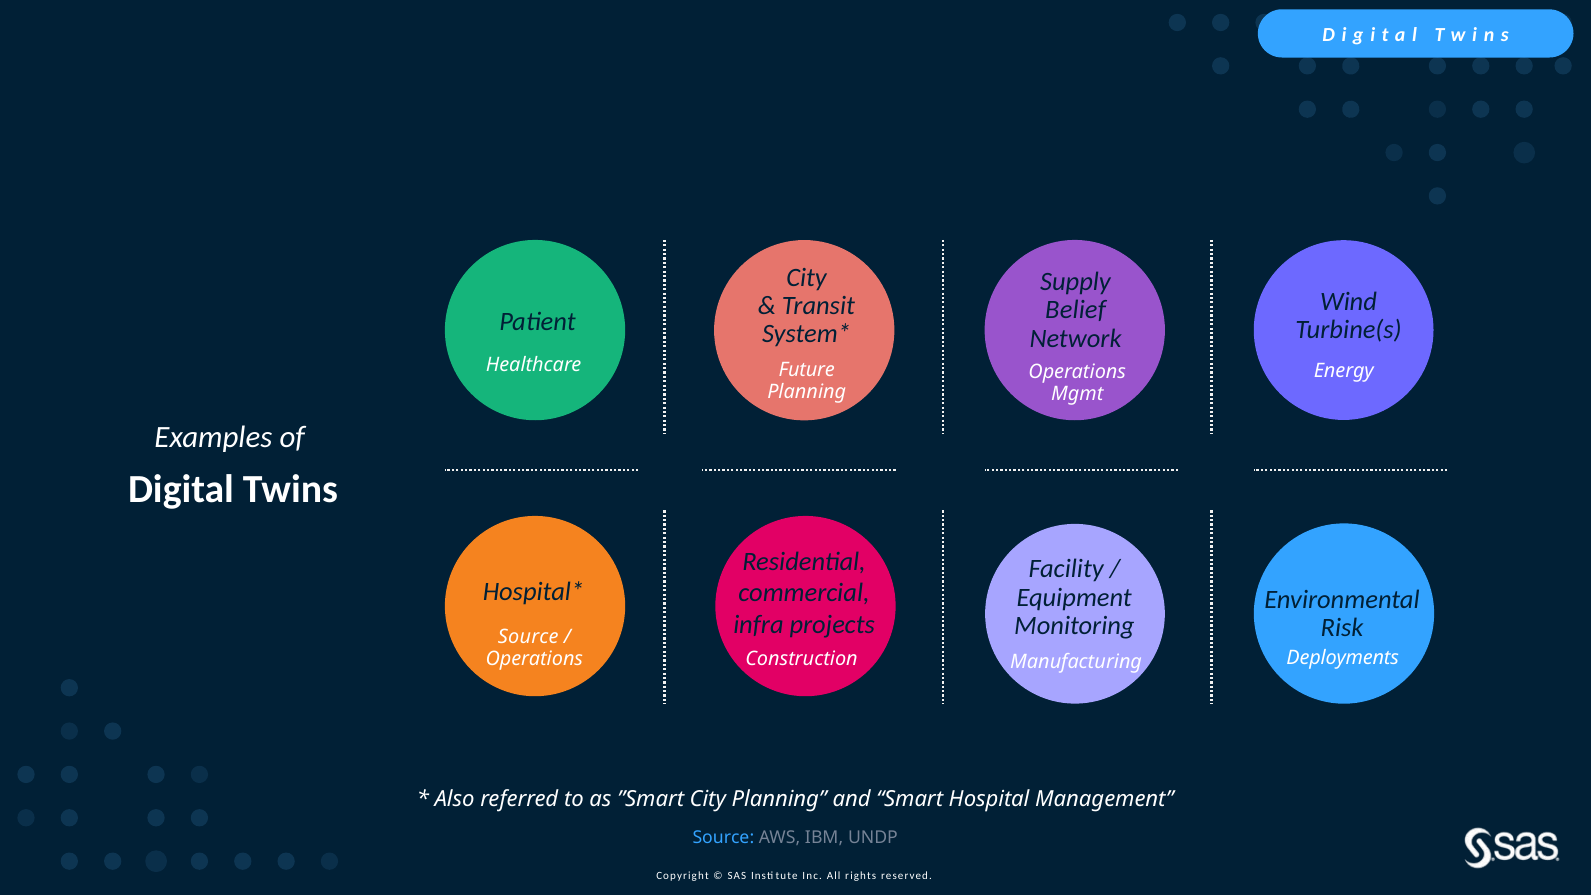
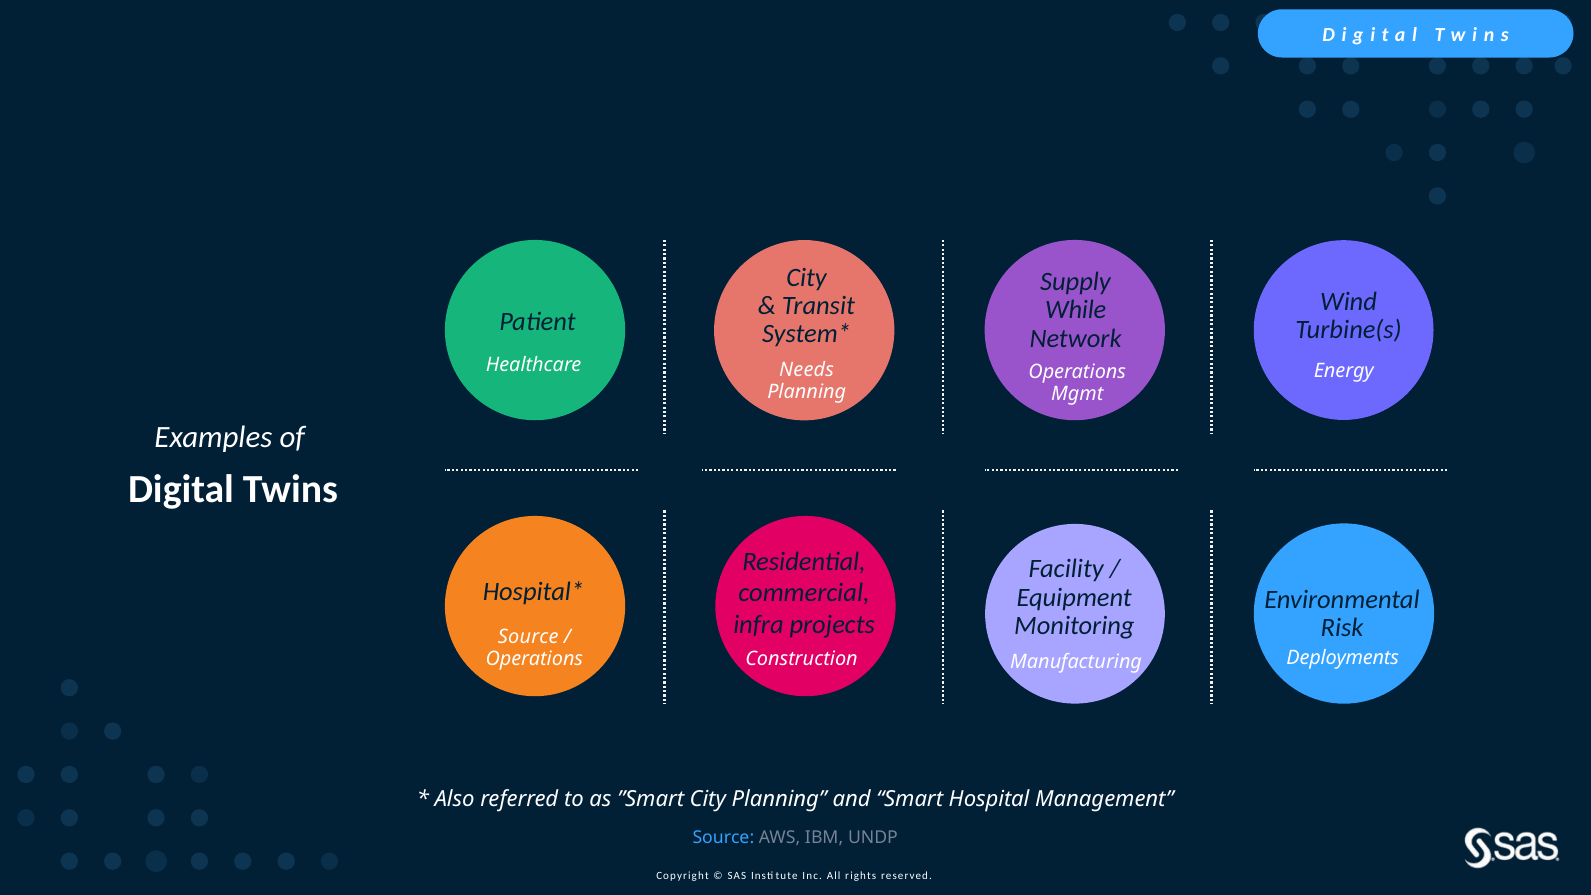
Belief: Belief -> While (1076, 310)
Future: Future -> Needs (807, 370)
